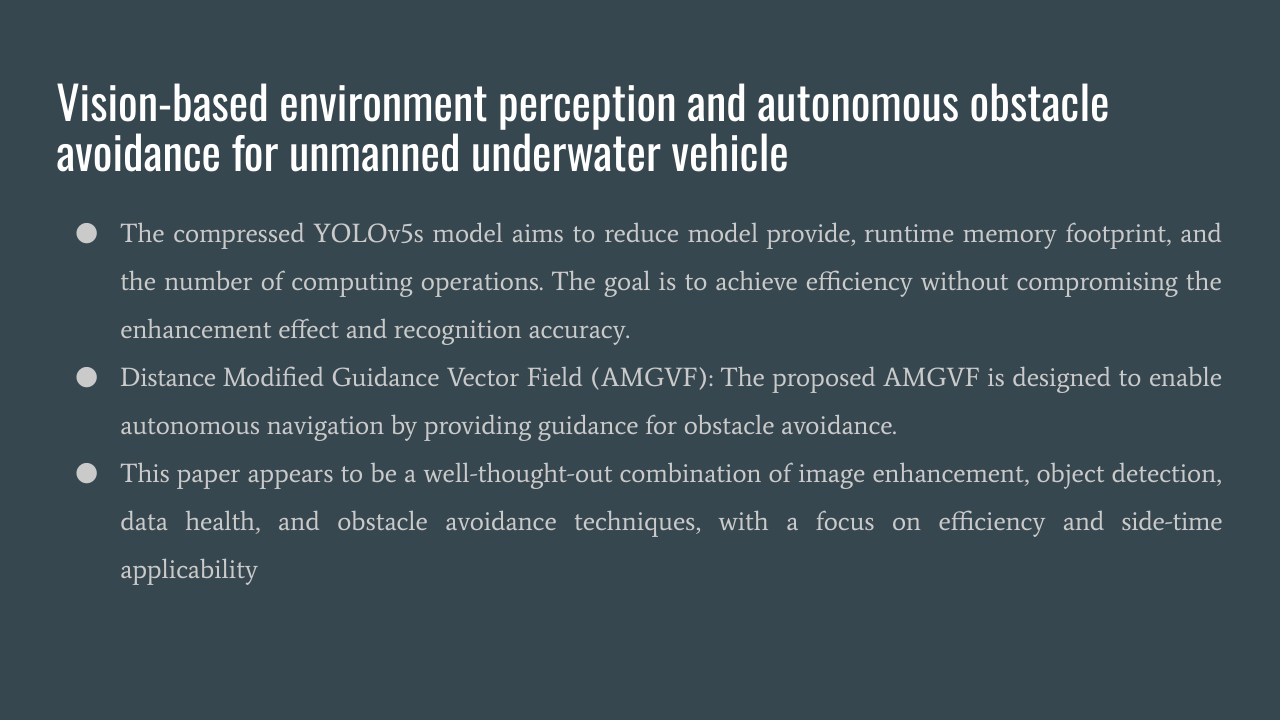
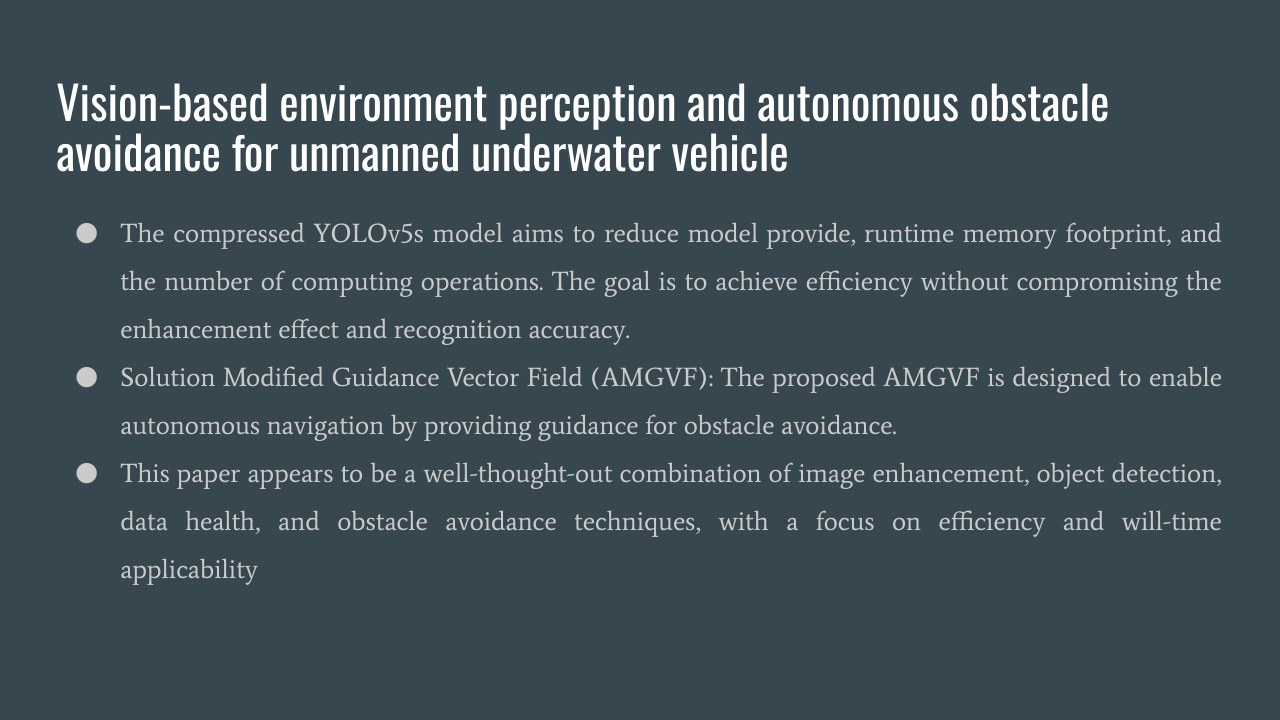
Distance: Distance -> Solution (168, 378)
side-time: side-time -> will-time (1172, 521)
